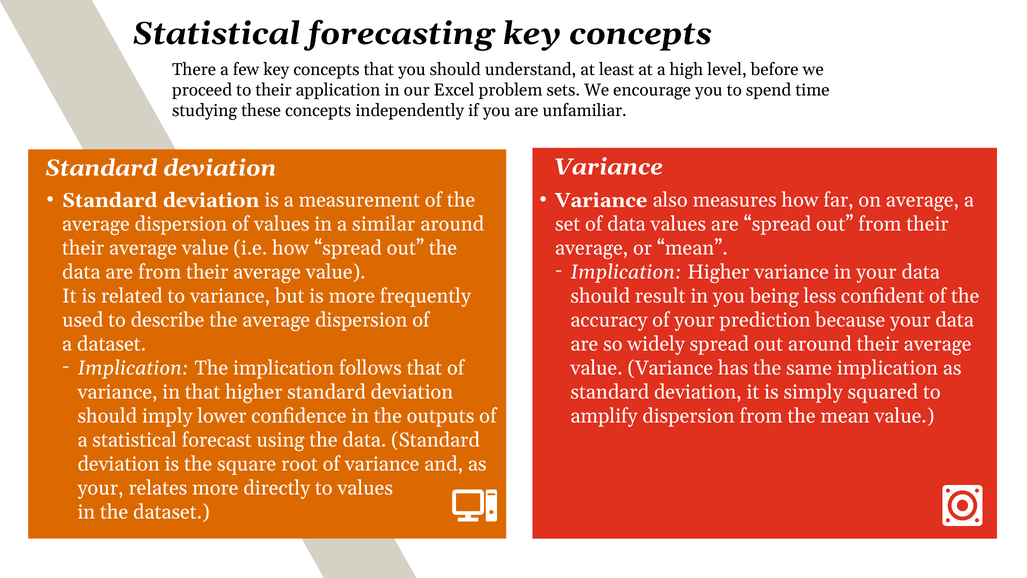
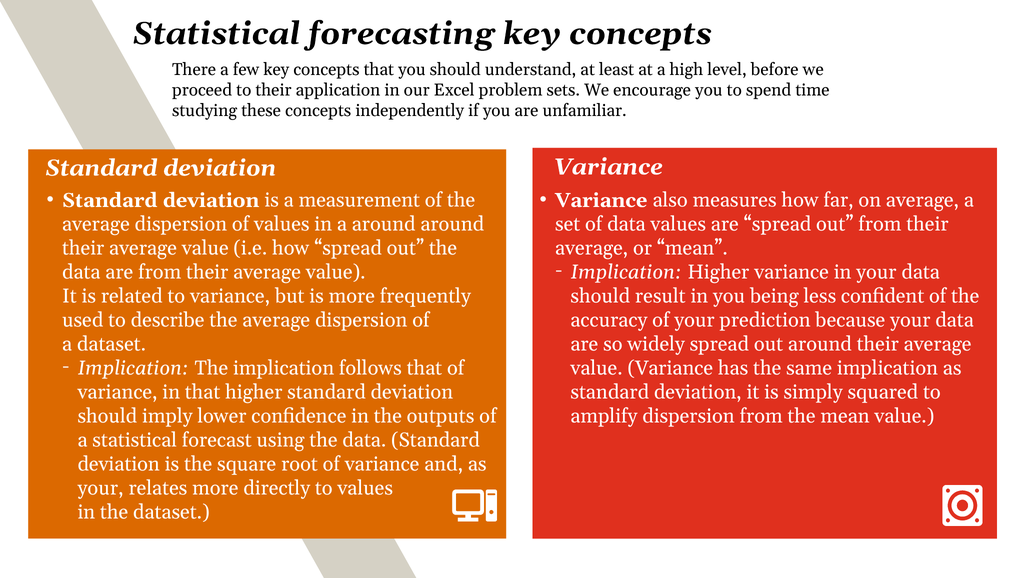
a similar: similar -> around (384, 224)
